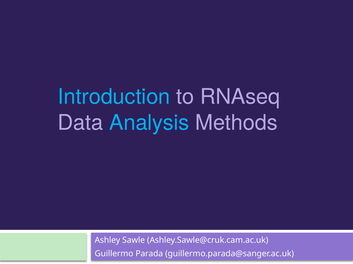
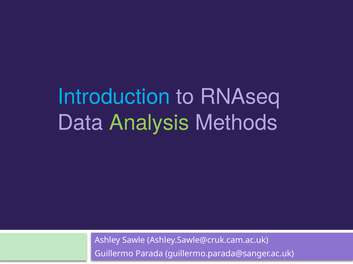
Analysis colour: light blue -> light green (149, 123)
